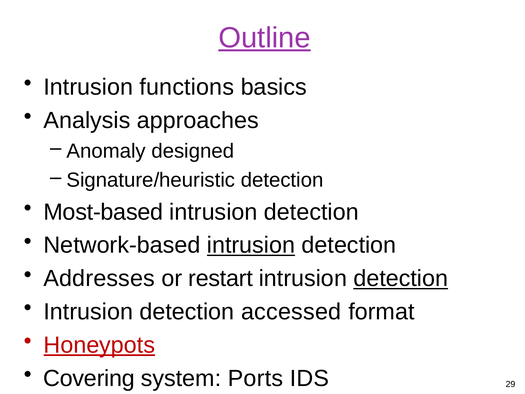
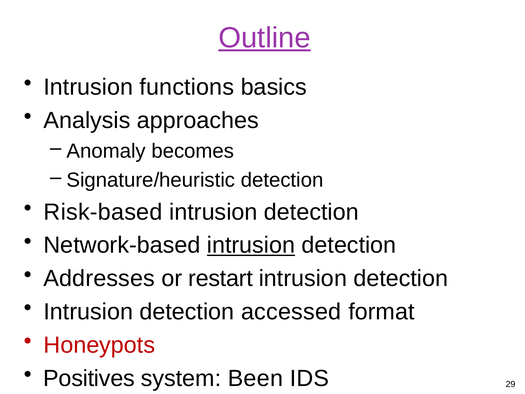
designed: designed -> becomes (193, 151)
Most-based: Most-based -> Risk-based (103, 212)
detection underline: present -> none (401, 278)
Honeypots underline: present -> none (99, 345)
Covering: Covering -> Positives (89, 378)
Ports: Ports -> Been (255, 378)
